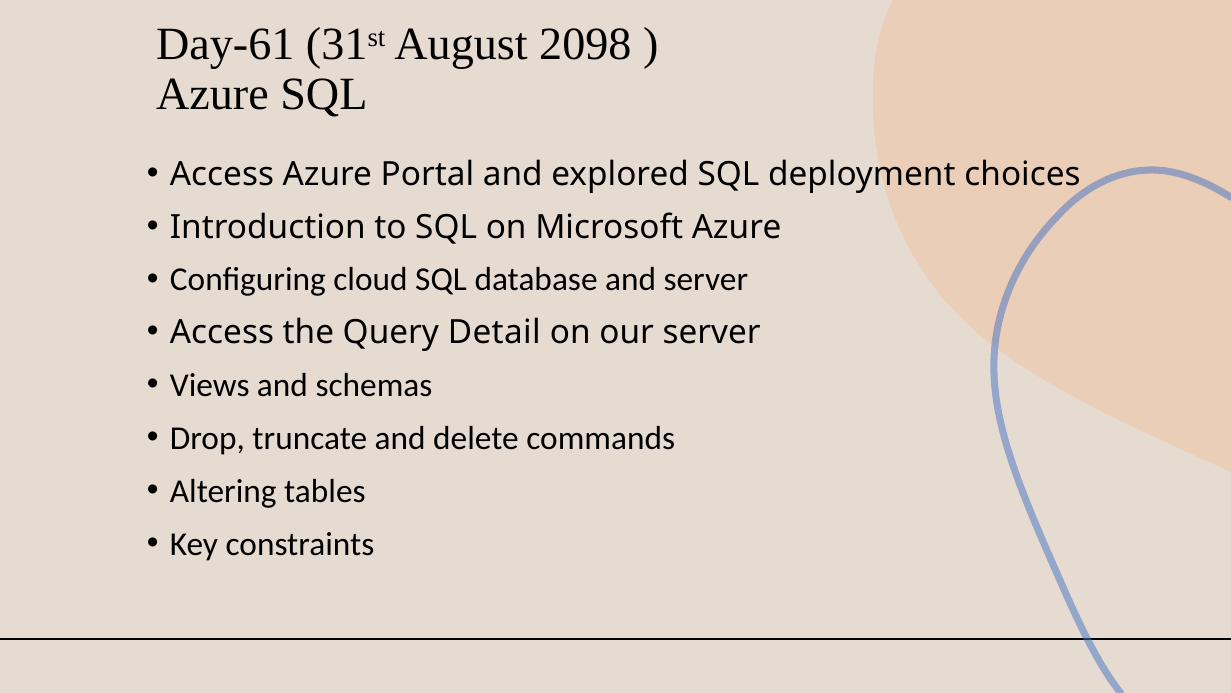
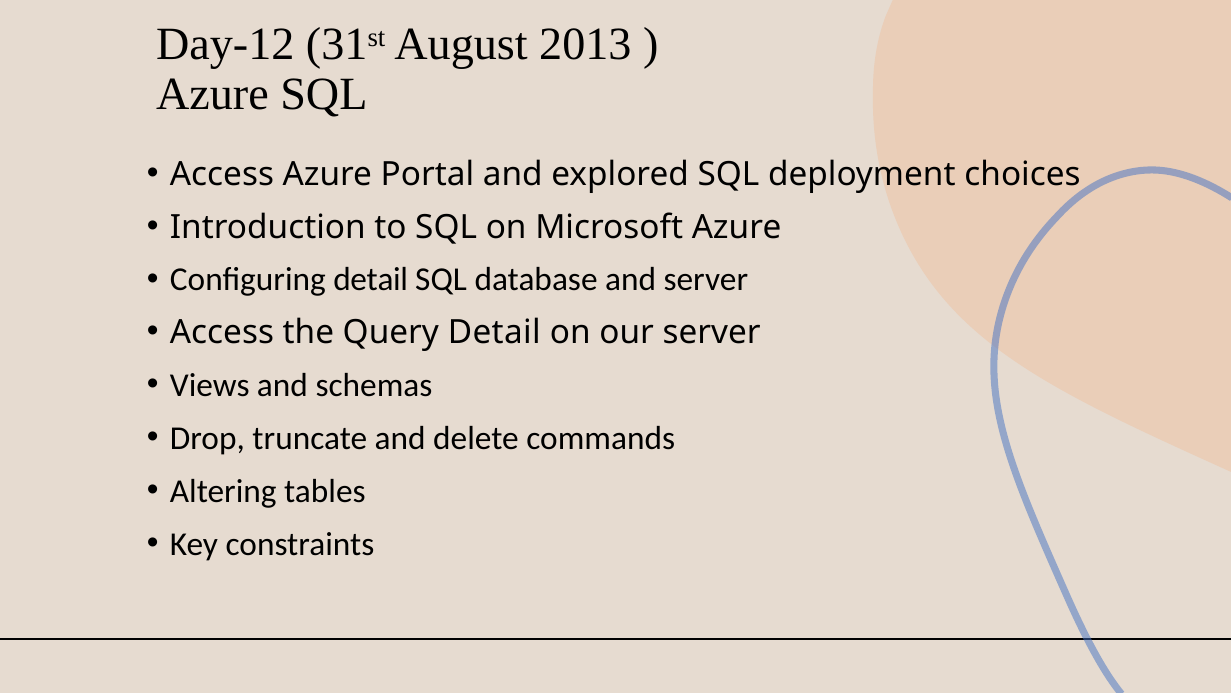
Day-61: Day-61 -> Day-12 (225, 45)
2098: 2098 -> 2013 (585, 45)
Configuring cloud: cloud -> detail (371, 280)
